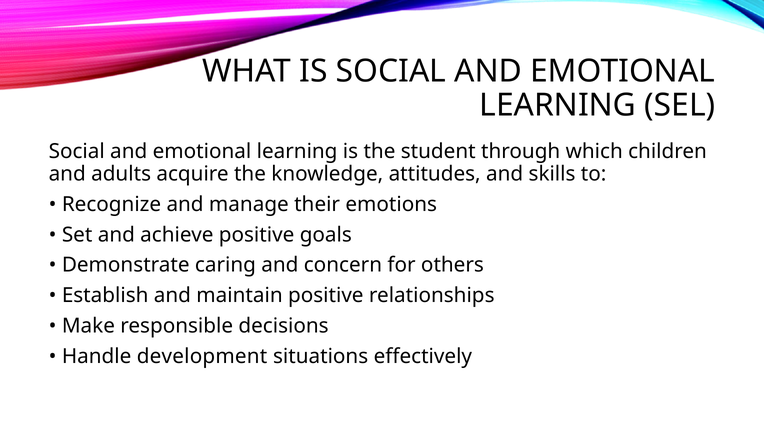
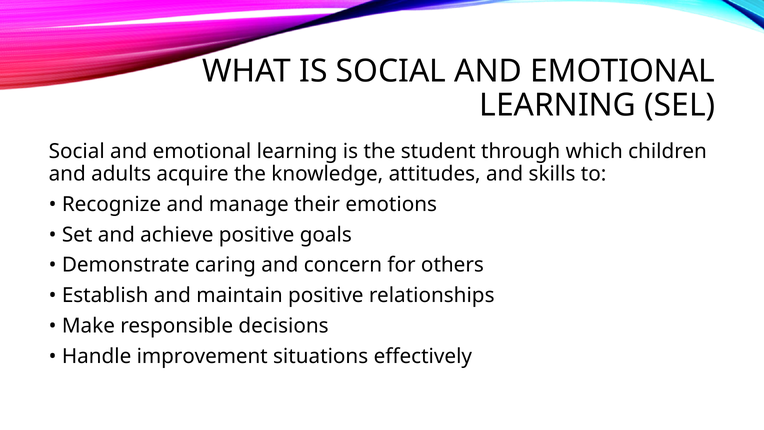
development: development -> improvement (202, 356)
